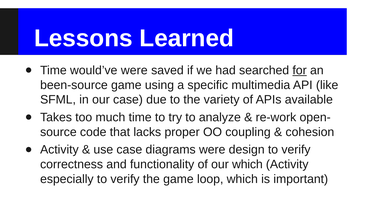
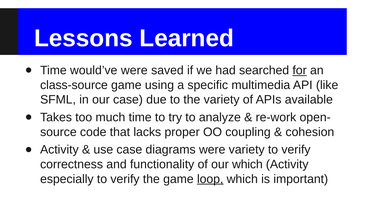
been-source: been-source -> class-source (74, 85)
were design: design -> variety (247, 149)
loop underline: none -> present (210, 178)
